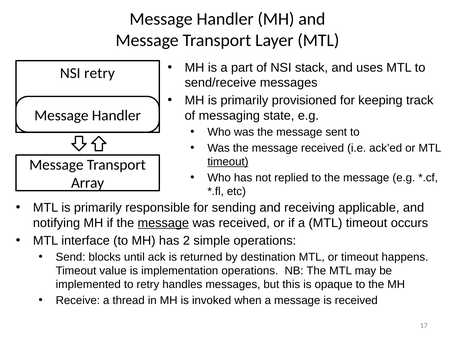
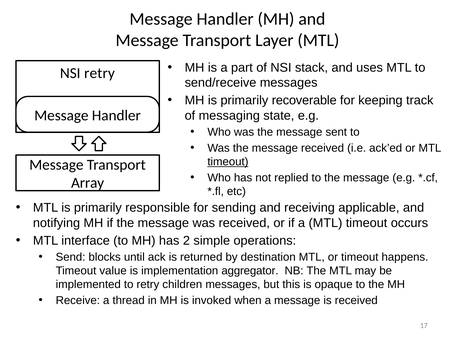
provisioned: provisioned -> recoverable (304, 100)
message underline: present -> none (163, 223)
implementation operations: operations -> aggregator (250, 271)
handles: handles -> children (182, 285)
